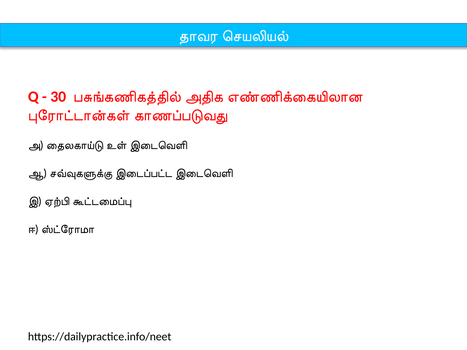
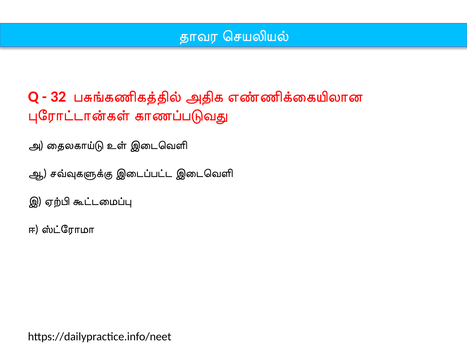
30: 30 -> 32 (58, 97)
